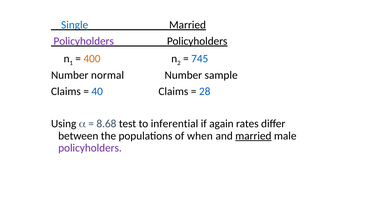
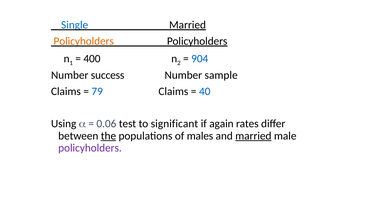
Policyholders colour: purple -> orange (84, 41)
400 colour: orange -> black (92, 59)
745: 745 -> 904 (200, 59)
normal: normal -> success (108, 75)
40: 40 -> 79 (97, 91)
28: 28 -> 40 (205, 91)
8.68: 8.68 -> 0.06 (106, 123)
inferential: inferential -> significant (174, 123)
the underline: none -> present (108, 136)
when: when -> males (200, 136)
